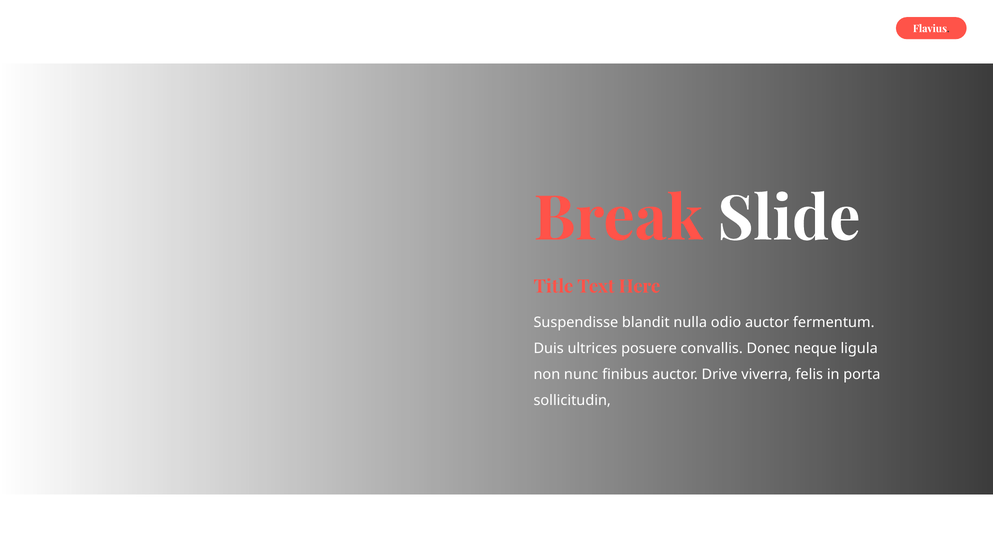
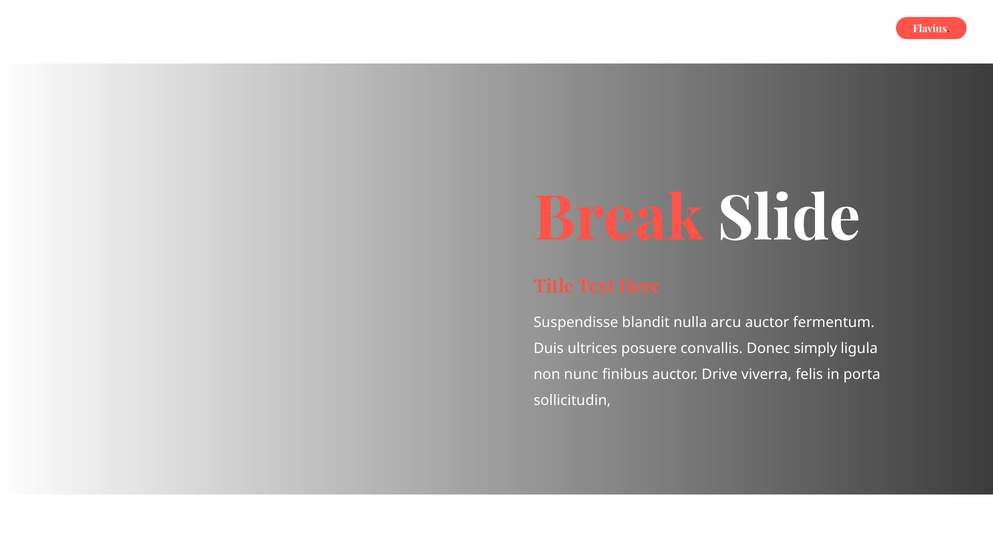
odio: odio -> arcu (726, 323)
neque: neque -> simply (815, 349)
